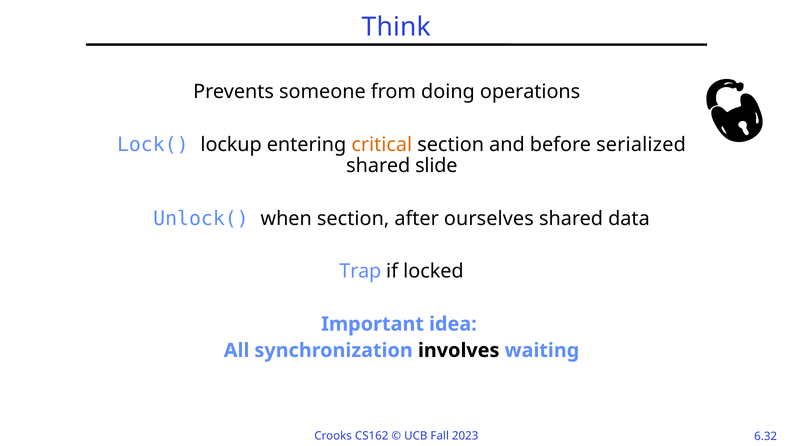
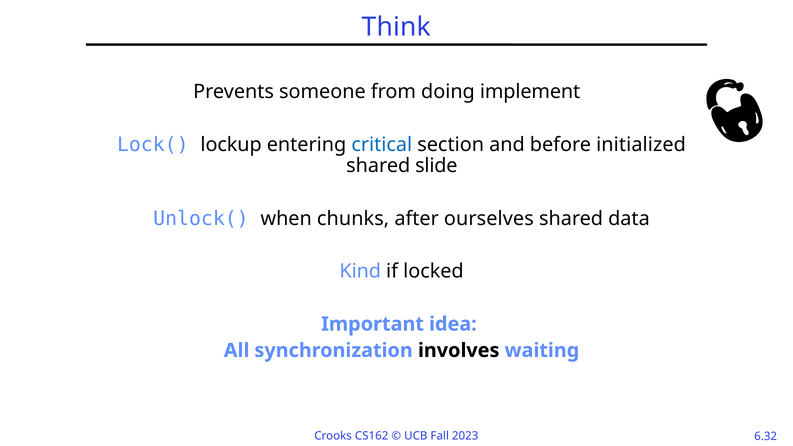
operations: operations -> implement (530, 92)
critical colour: orange -> blue (382, 145)
serialized: serialized -> initialized (641, 145)
when section: section -> chunks (353, 219)
Trap: Trap -> Kind (360, 271)
